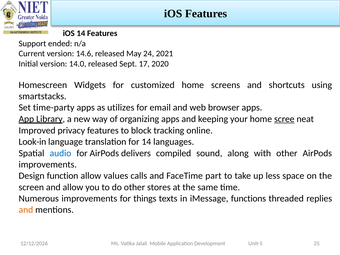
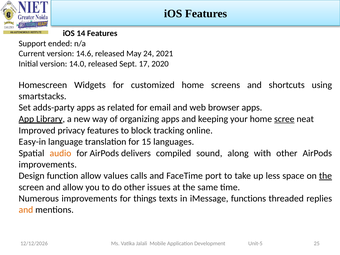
time-party: time-party -> adds-party (54, 108)
utilizes: utilizes -> related (121, 108)
Look-in: Look-in -> Easy-in (32, 142)
for 14: 14 -> 15 (146, 142)
audio colour: blue -> orange (60, 153)
part: part -> port (213, 176)
the underline: none -> present (325, 176)
stores: stores -> issues (159, 187)
